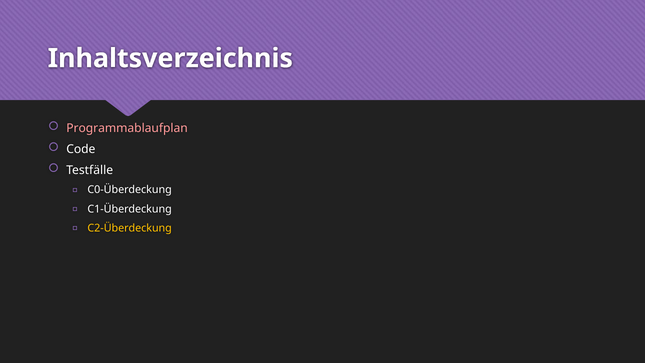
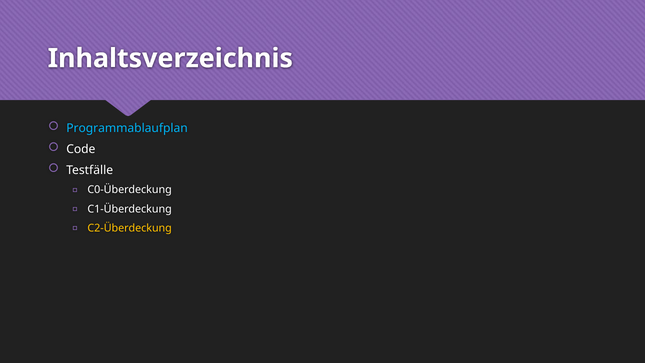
Programmablaufplan colour: pink -> light blue (127, 128)
